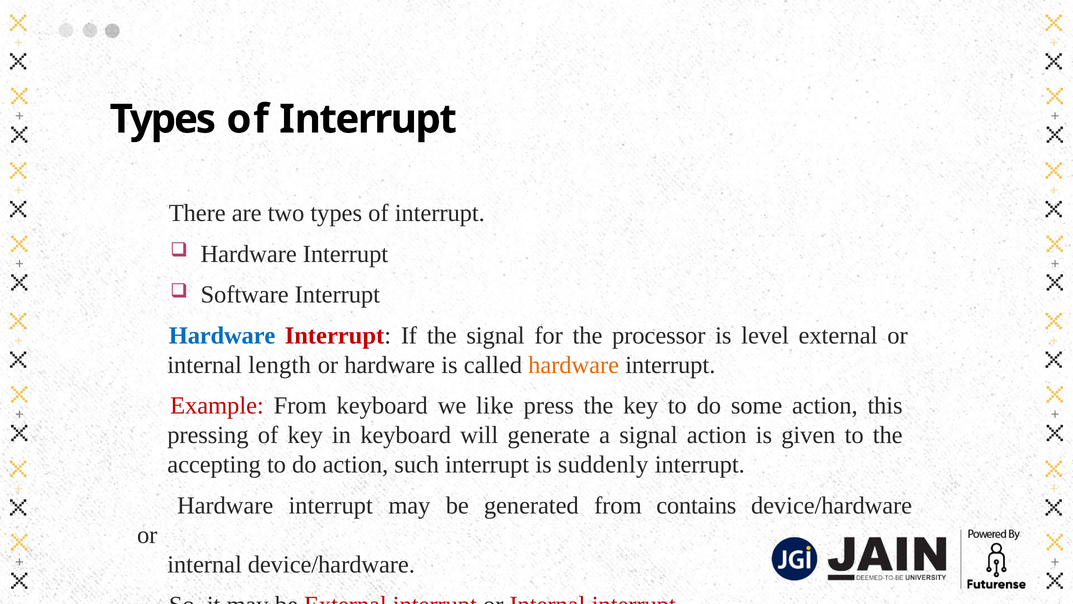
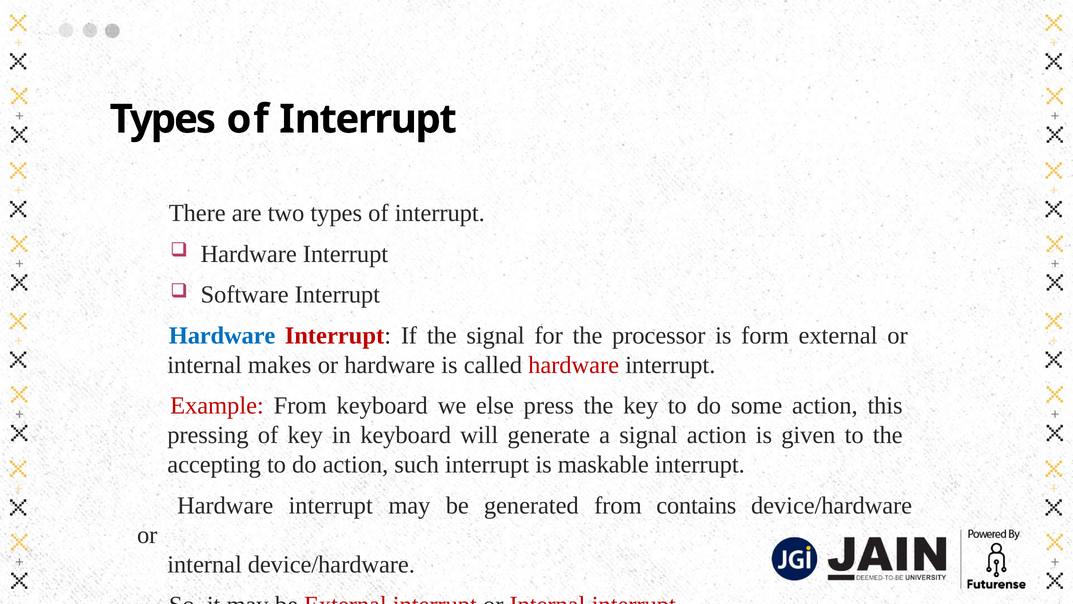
level: level -> form (765, 335)
length: length -> makes (280, 365)
hardware colour: orange -> red (574, 365)
like: like -> else (495, 405)
suddenly: suddenly -> maskable (603, 464)
